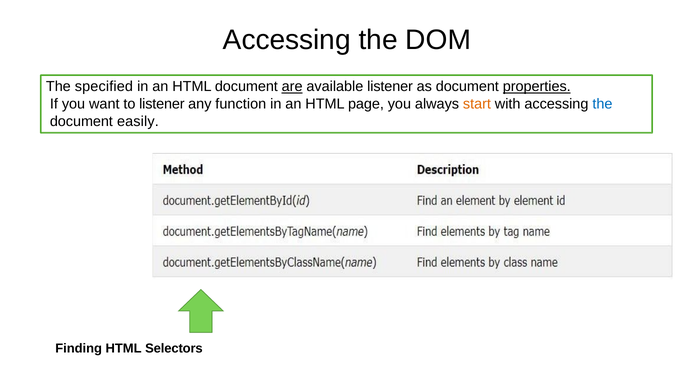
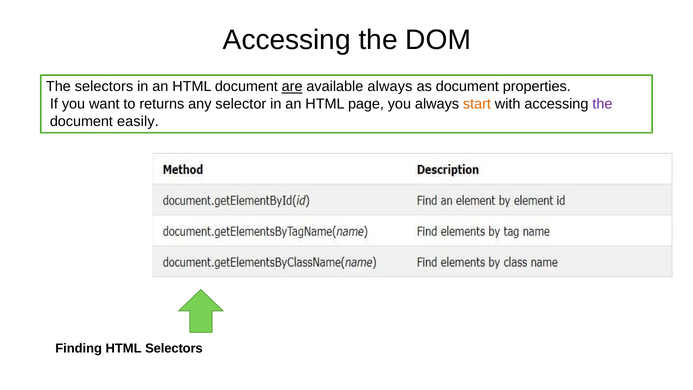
The specified: specified -> selectors (104, 87)
available listener: listener -> always (390, 87)
properties underline: present -> none (537, 87)
to listener: listener -> returns (162, 104)
function: function -> selector (241, 104)
the colour: blue -> purple (602, 104)
